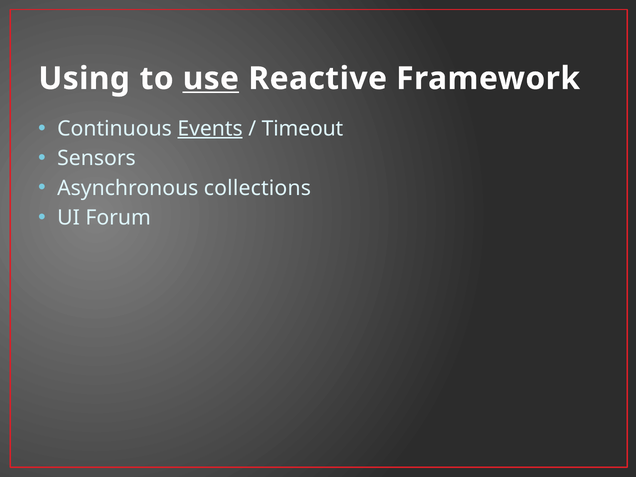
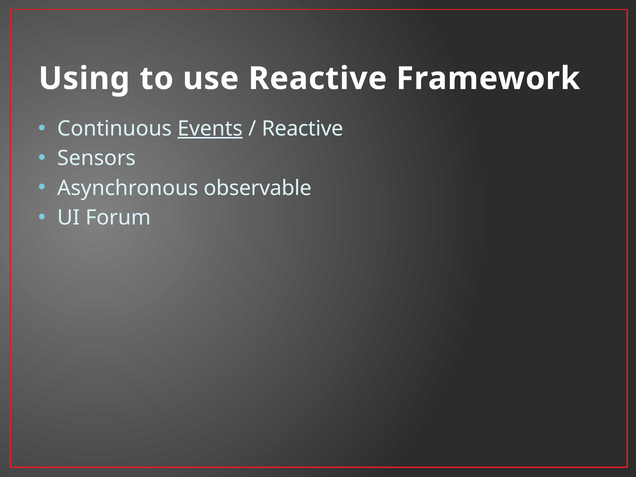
use underline: present -> none (211, 79)
Timeout: Timeout -> Reactive (302, 129)
collections: collections -> observable (258, 188)
